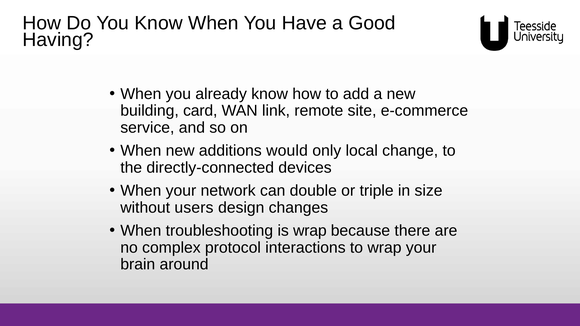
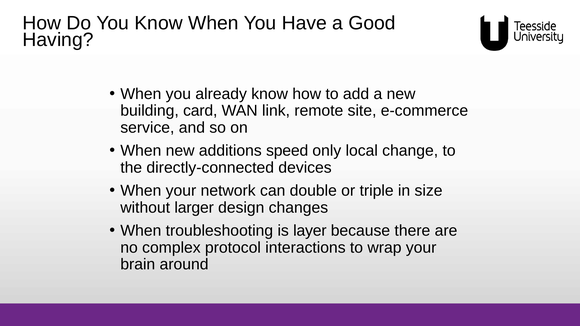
would: would -> speed (287, 151)
users: users -> larger (194, 208)
is wrap: wrap -> layer (310, 231)
